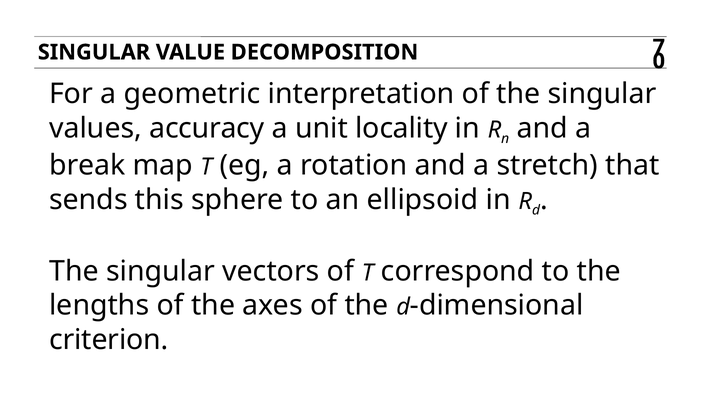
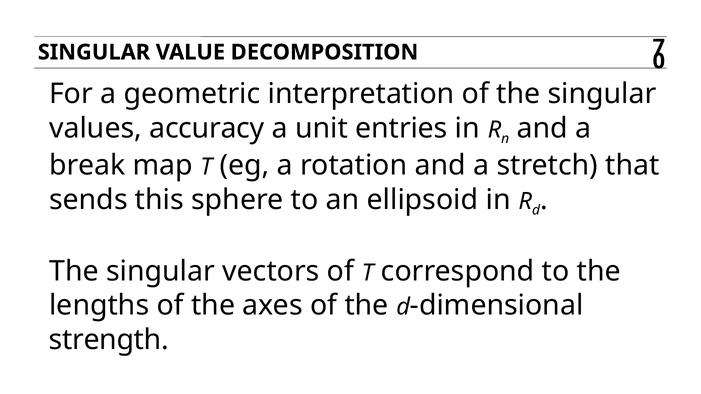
locality: locality -> entries (401, 128)
criterion: criterion -> strength (109, 339)
